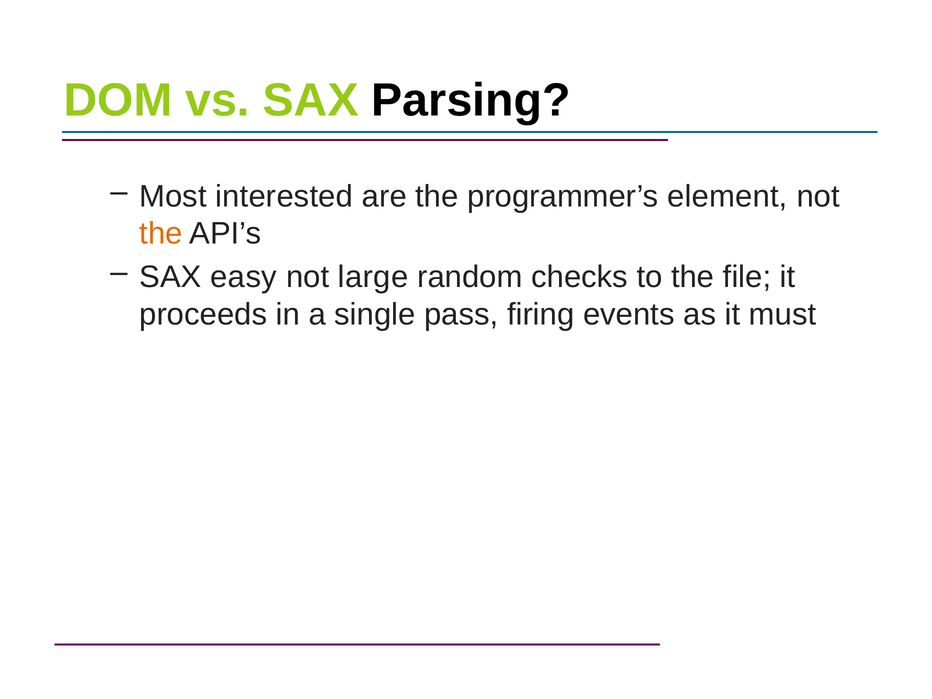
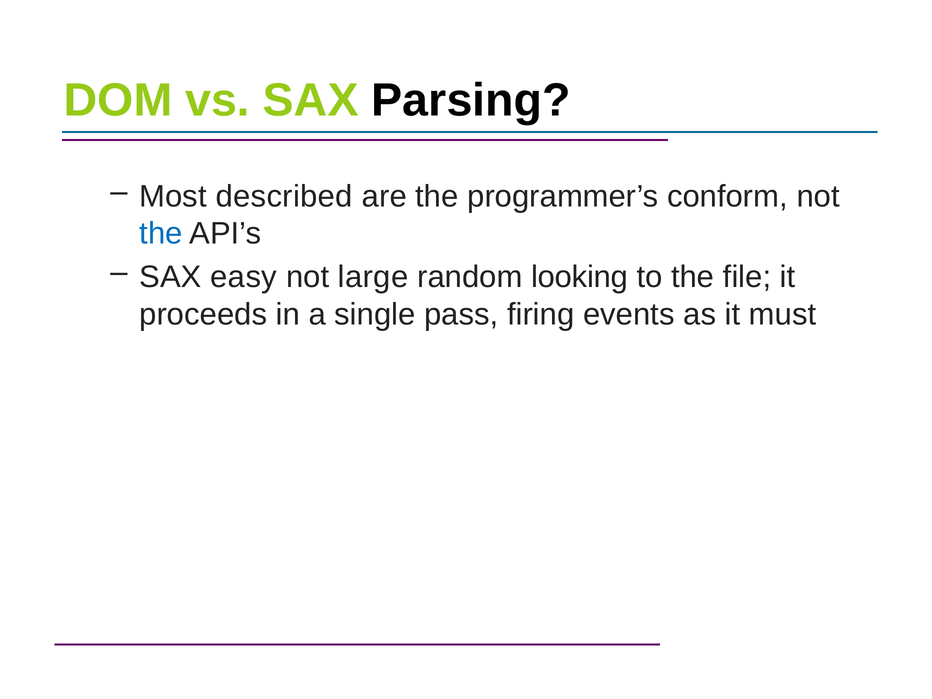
interested: interested -> described (284, 196)
element: element -> conform (727, 196)
the colour: orange -> blue (161, 234)
checks: checks -> looking (580, 277)
